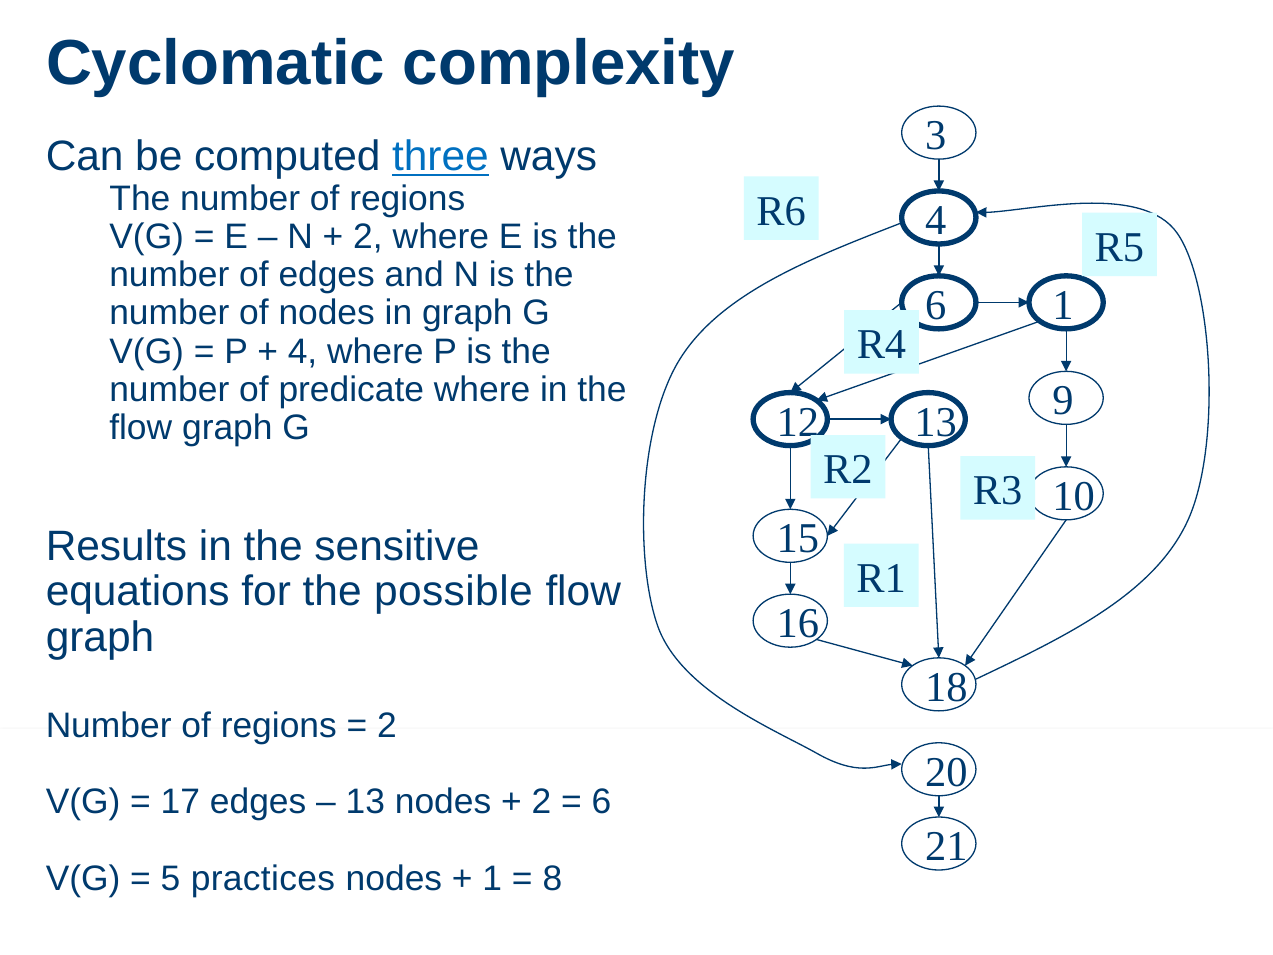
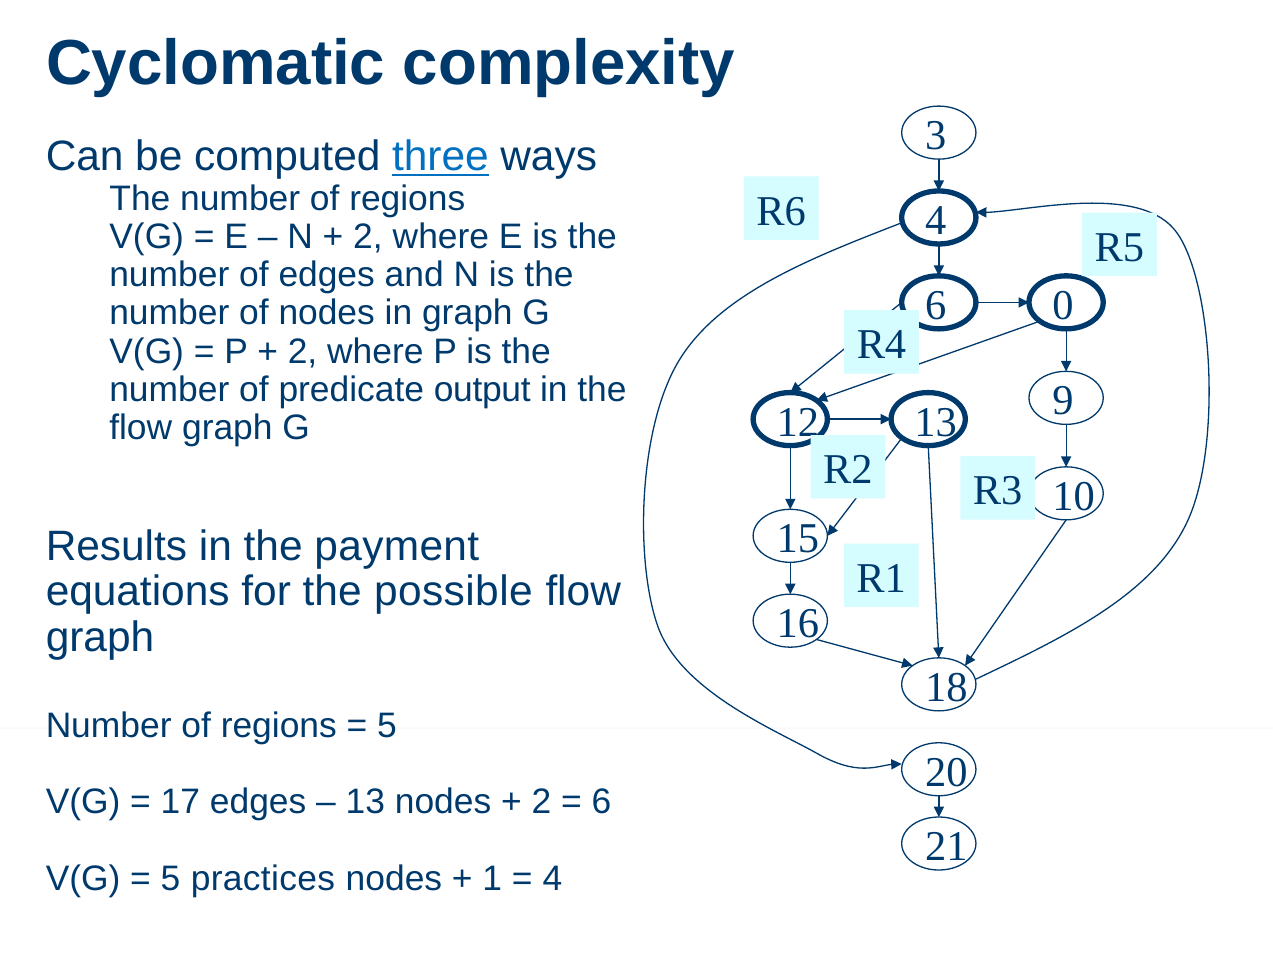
6 1: 1 -> 0 (1063, 305)
4: 4 -> 2 (303, 351)
predicate where: where -> output (482, 389)
sensitive: sensitive -> payment (397, 546)
2: 2 -> 5 (387, 725)
8: 8 -> 4 (552, 878)
